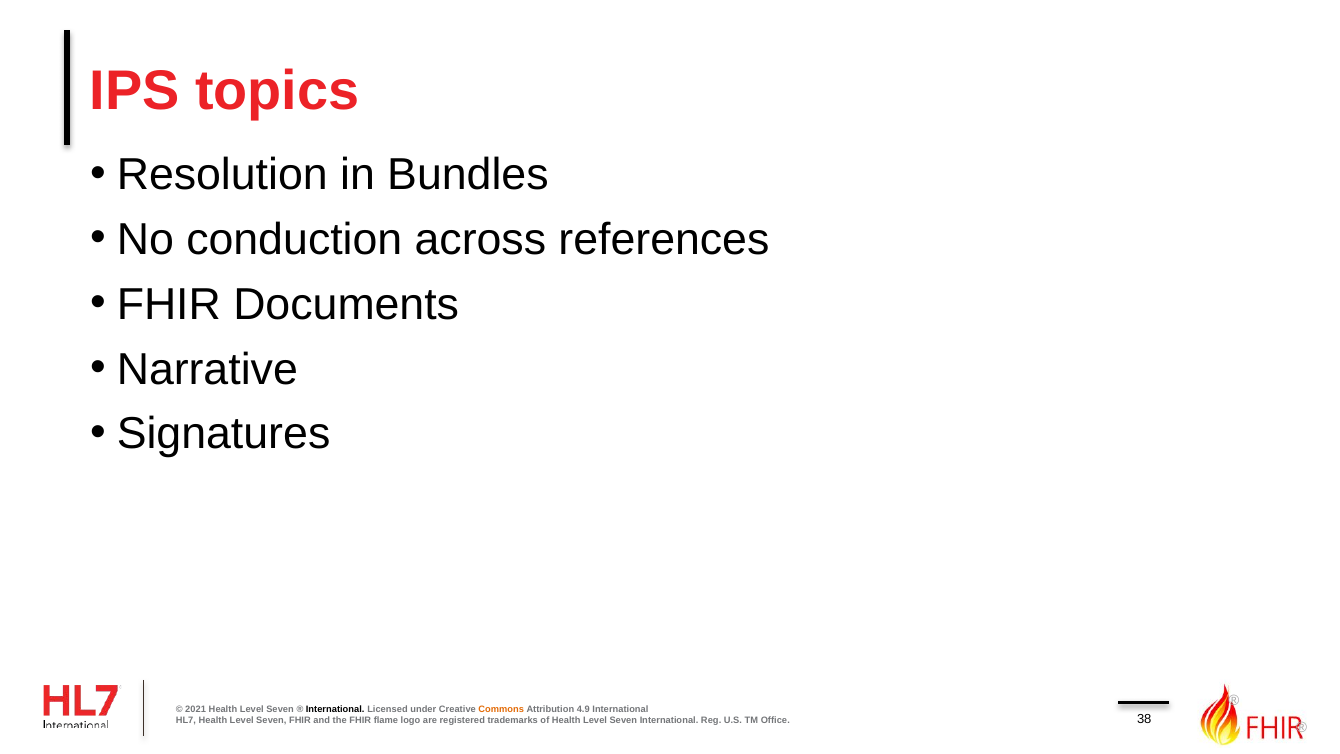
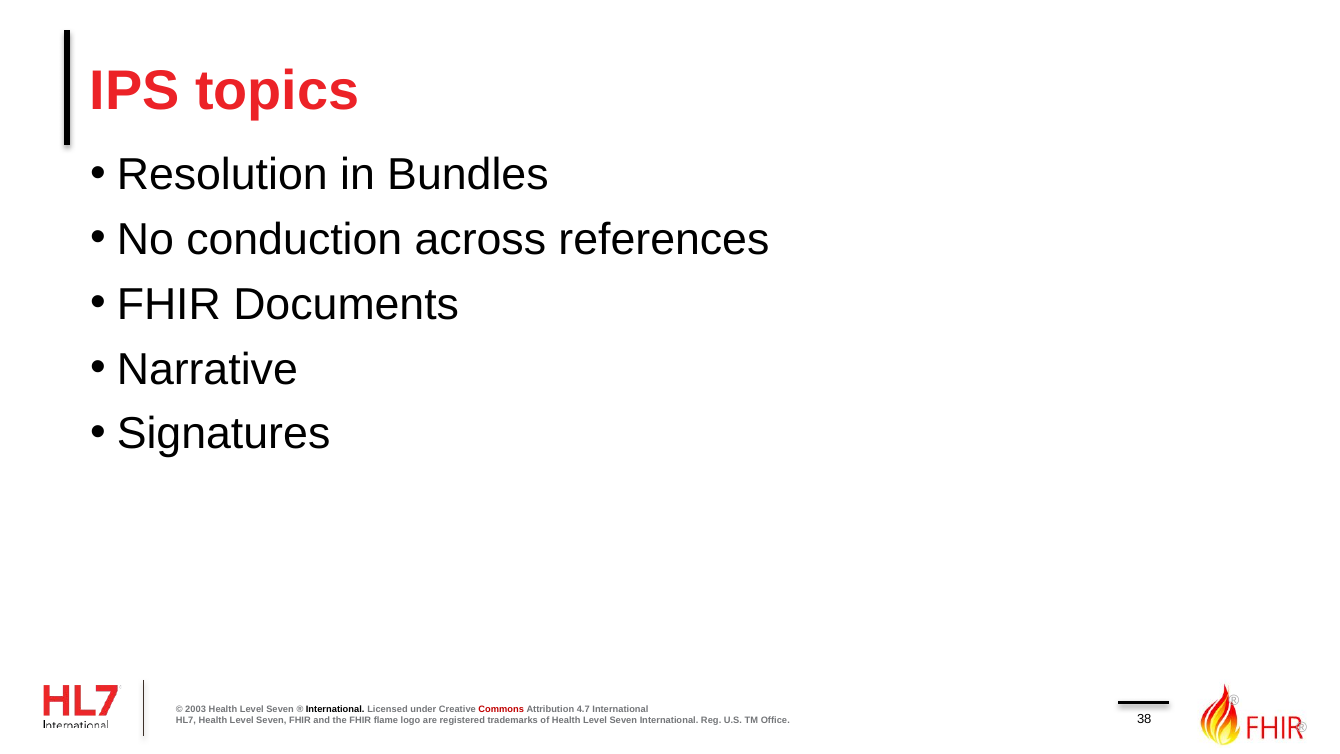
2021: 2021 -> 2003 (196, 710)
Commons colour: orange -> red (501, 710)
4.9: 4.9 -> 4.7 (583, 710)
